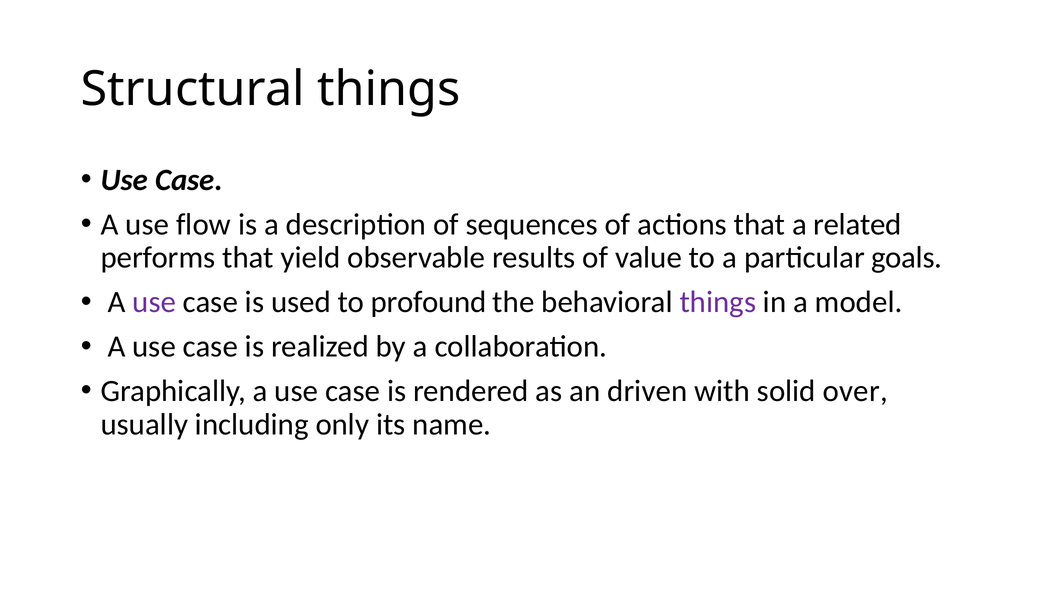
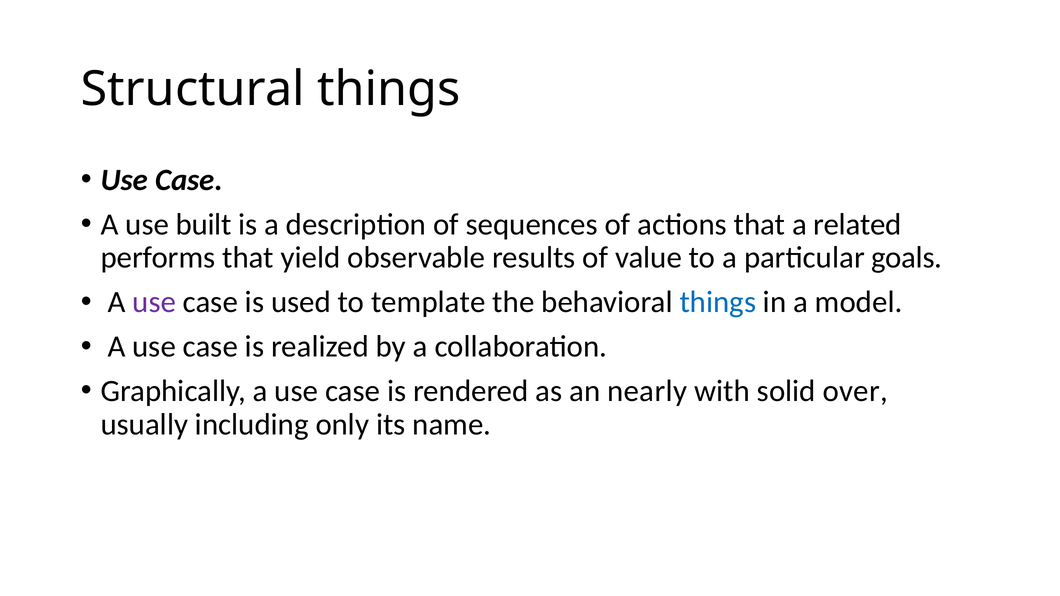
flow: flow -> built (204, 224)
profound: profound -> template (428, 302)
things colour: purple -> blue (718, 302)
driven: driven -> nearly (647, 391)
